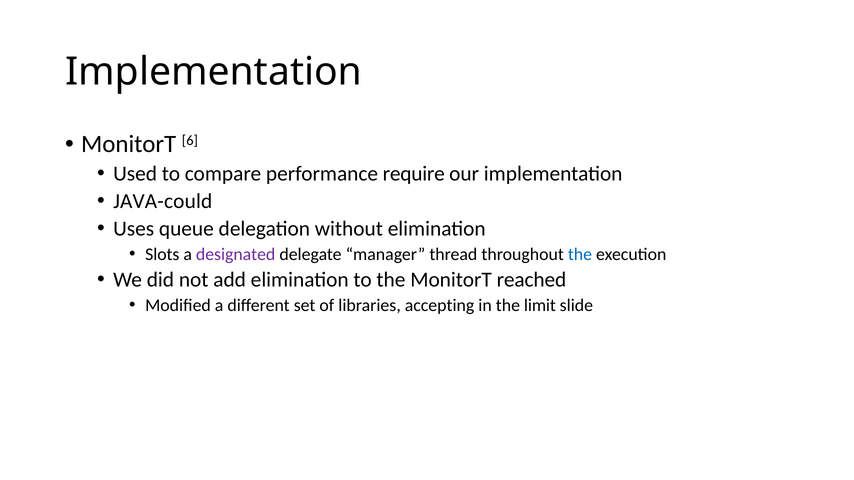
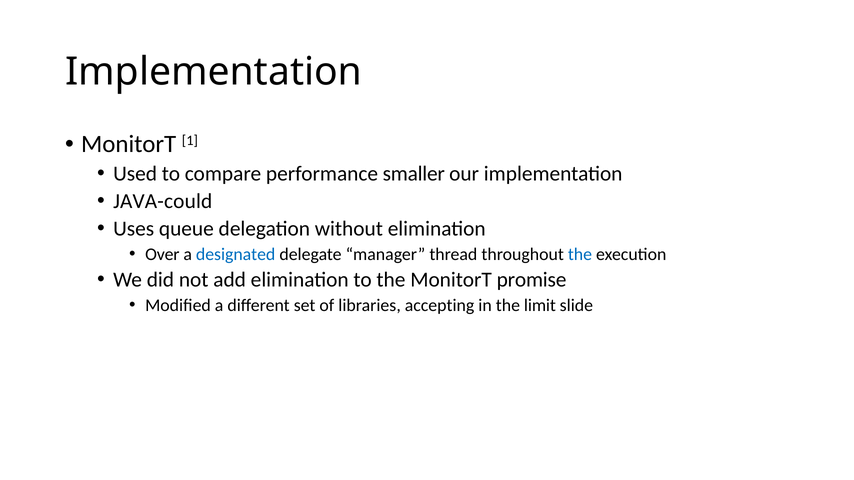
6: 6 -> 1 (190, 140)
require: require -> smaller (414, 174)
Slots: Slots -> Over (162, 254)
designated colour: purple -> blue (236, 254)
reached: reached -> promise (532, 280)
